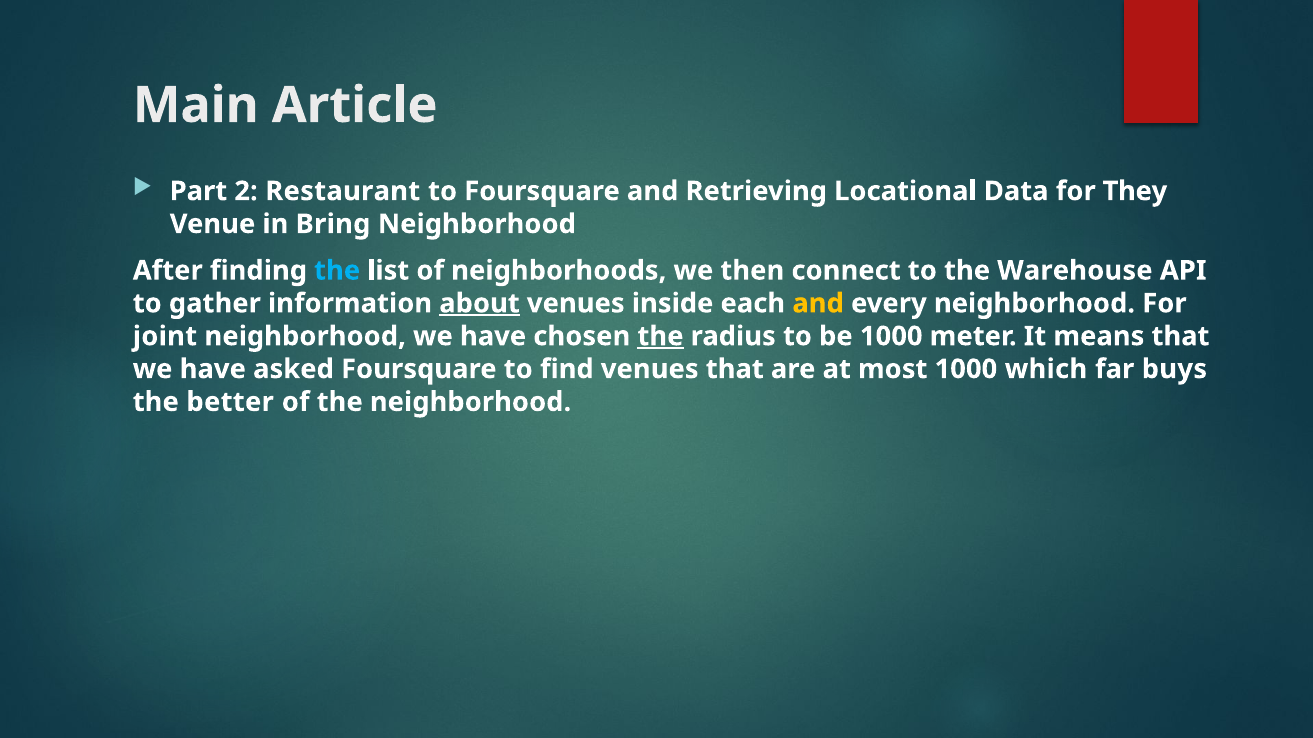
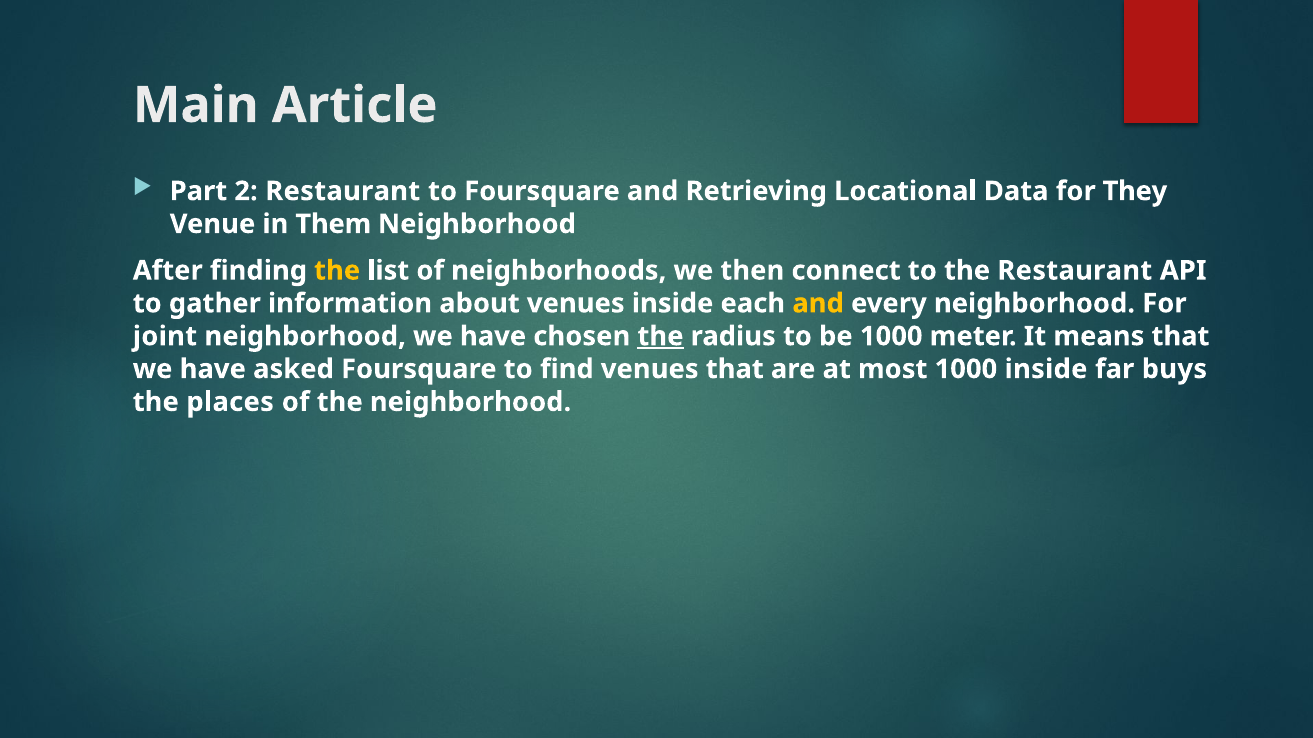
Bring: Bring -> Them (333, 224)
the colour: light blue -> yellow (337, 271)
the Warehouse: Warehouse -> Restaurant (1075, 271)
about underline: present -> none (480, 304)
1000 which: which -> inside (1046, 369)
better: better -> places (230, 402)
